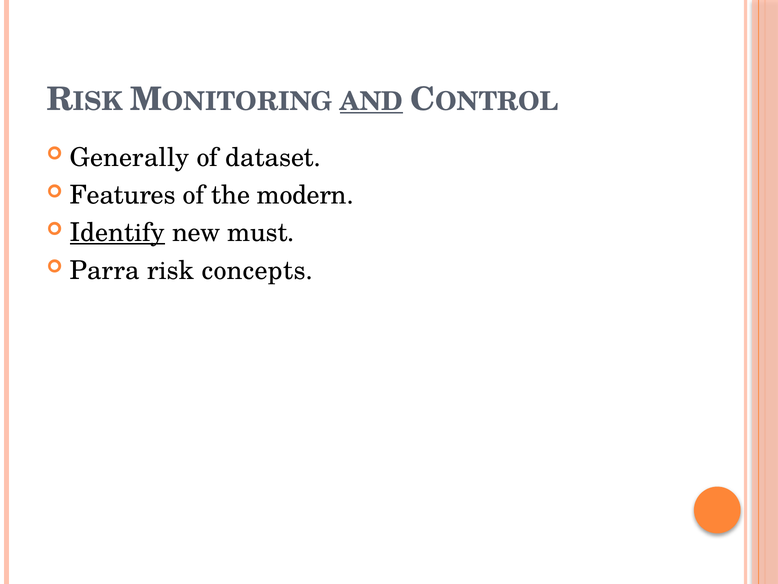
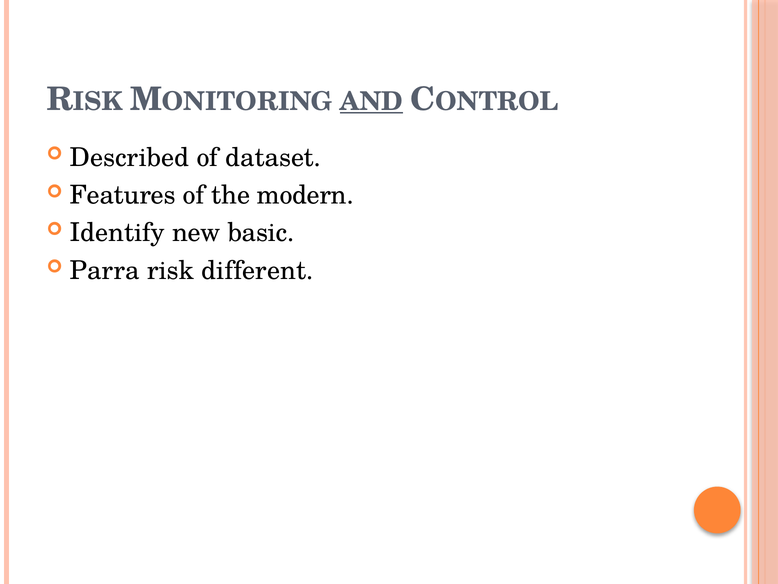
Generally: Generally -> Described (130, 157)
Identify underline: present -> none (117, 233)
must: must -> basic (261, 233)
concepts: concepts -> different (257, 270)
